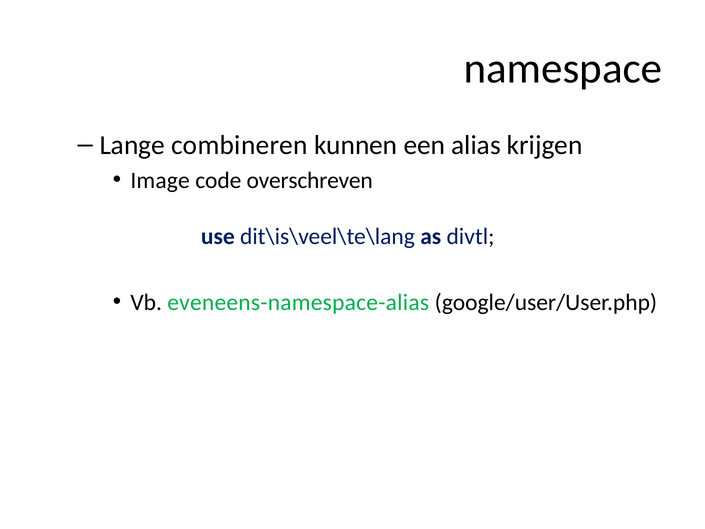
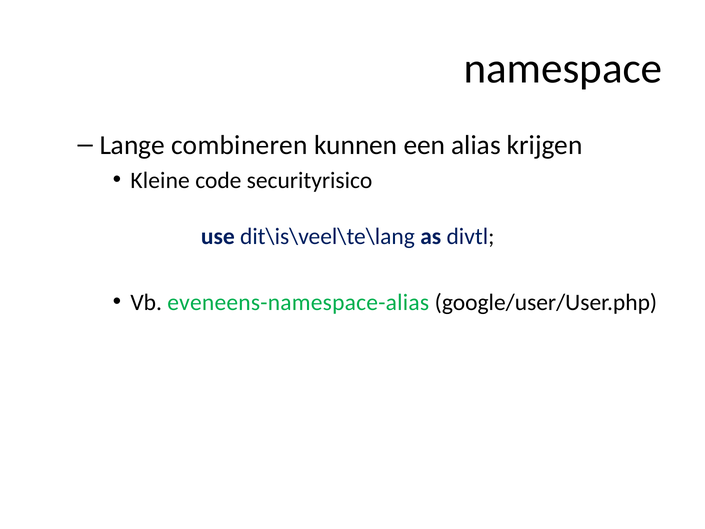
Image: Image -> Kleine (160, 180)
overschreven: overschreven -> securityrisico (310, 180)
